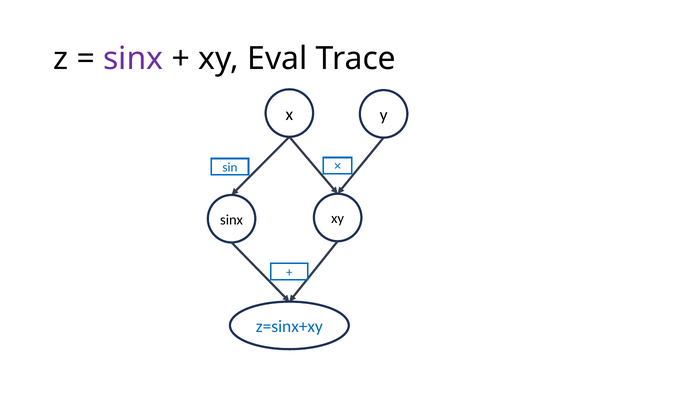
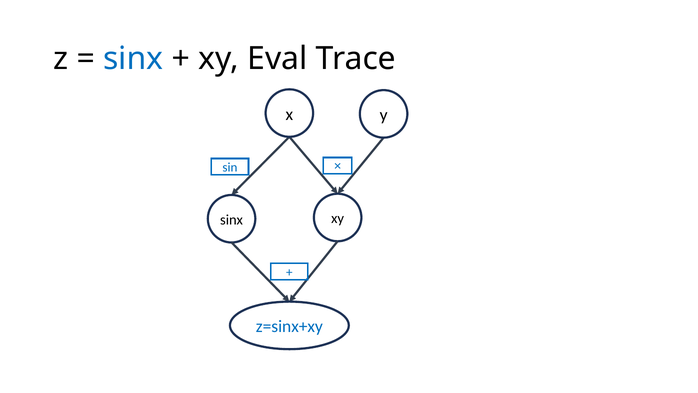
sinx colour: purple -> blue (133, 59)
